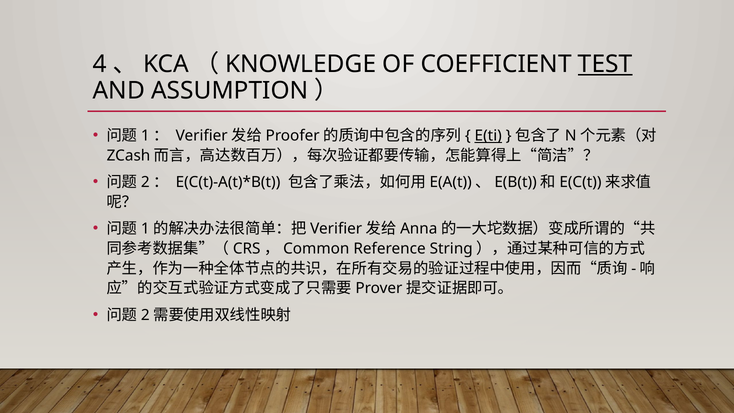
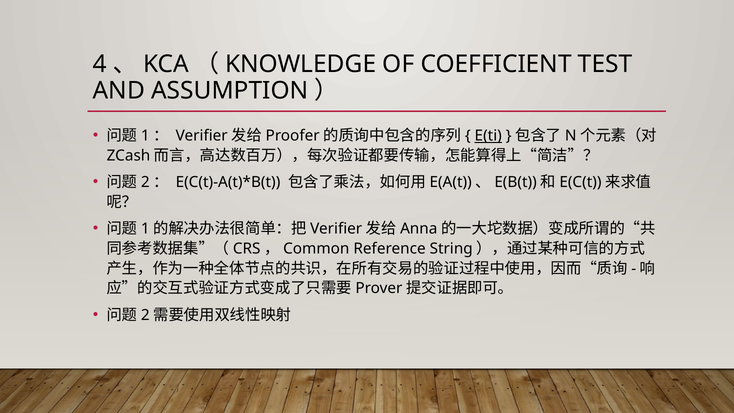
TEST underline: present -> none (605, 64)
